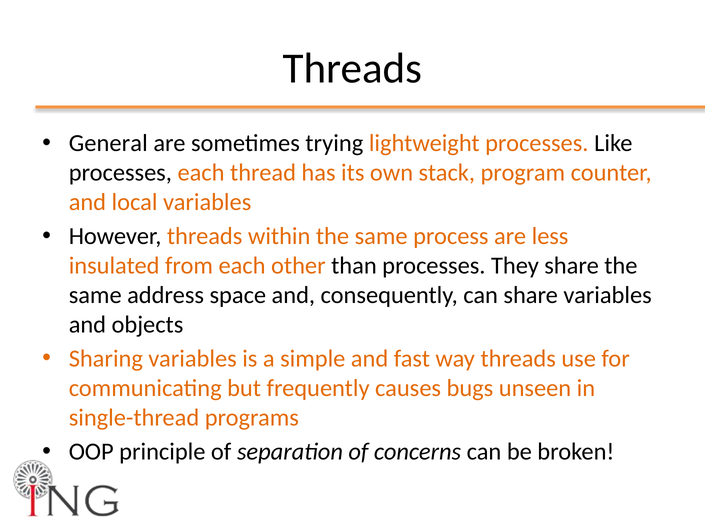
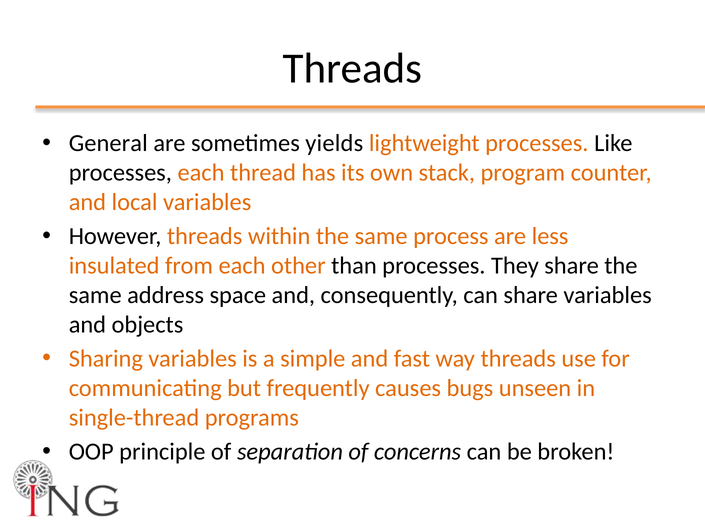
trying: trying -> yields (334, 143)
